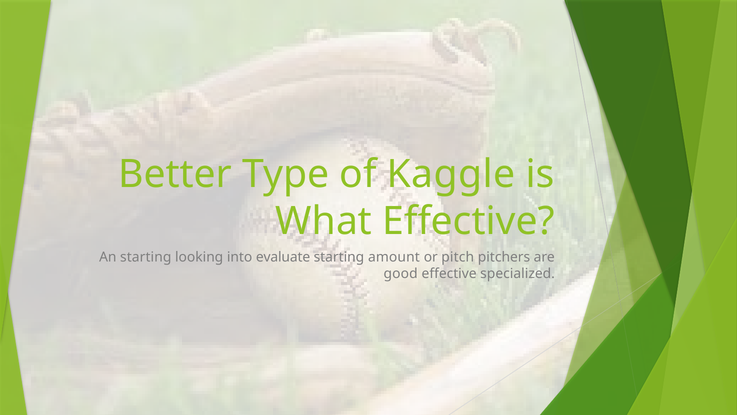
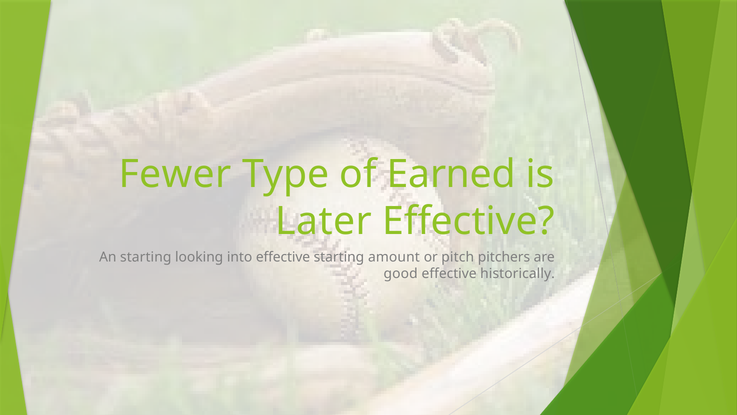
Better: Better -> Fewer (175, 174)
Kaggle: Kaggle -> Earned (451, 174)
What: What -> Later (324, 221)
into evaluate: evaluate -> effective (283, 257)
specialized: specialized -> historically (518, 273)
